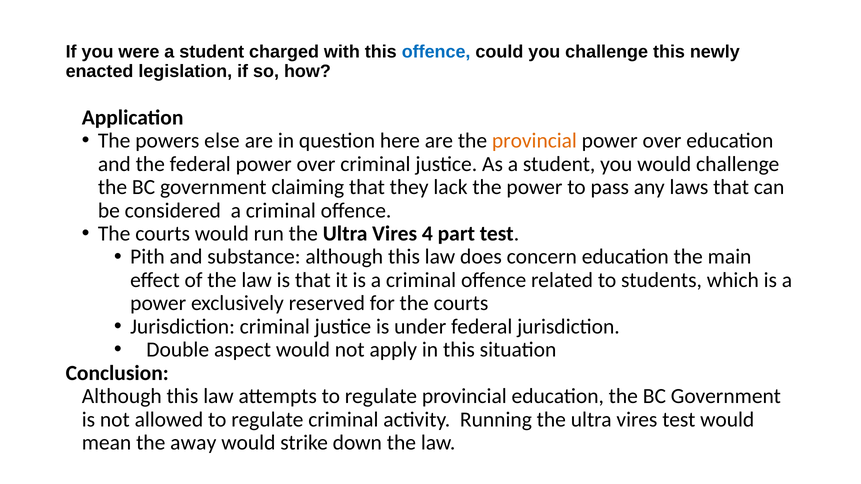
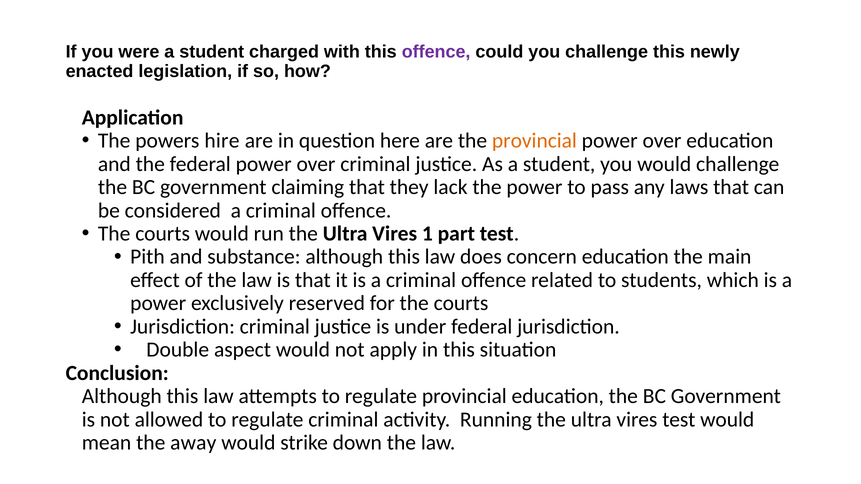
offence colour: blue -> purple (436, 52)
else: else -> hire (222, 141)
4: 4 -> 1 (427, 234)
